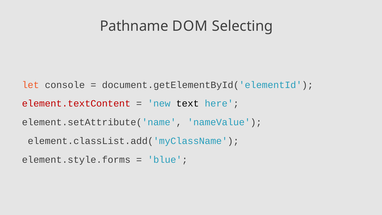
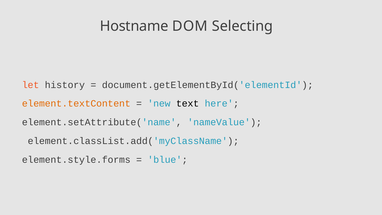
Pathname: Pathname -> Hostname (134, 26)
console: console -> history (65, 85)
element.textContent colour: red -> orange (76, 103)
